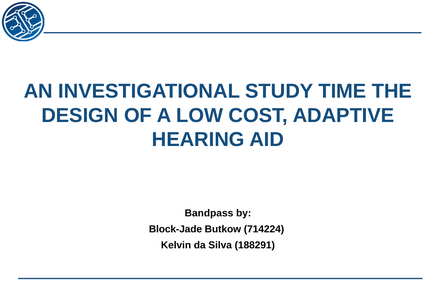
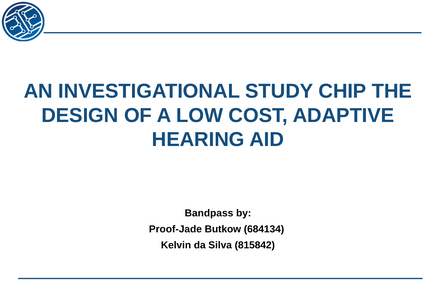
TIME: TIME -> CHIP (342, 91)
Block-Jade: Block-Jade -> Proof-Jade (175, 229)
714224: 714224 -> 684134 (264, 229)
188291: 188291 -> 815842 (255, 245)
